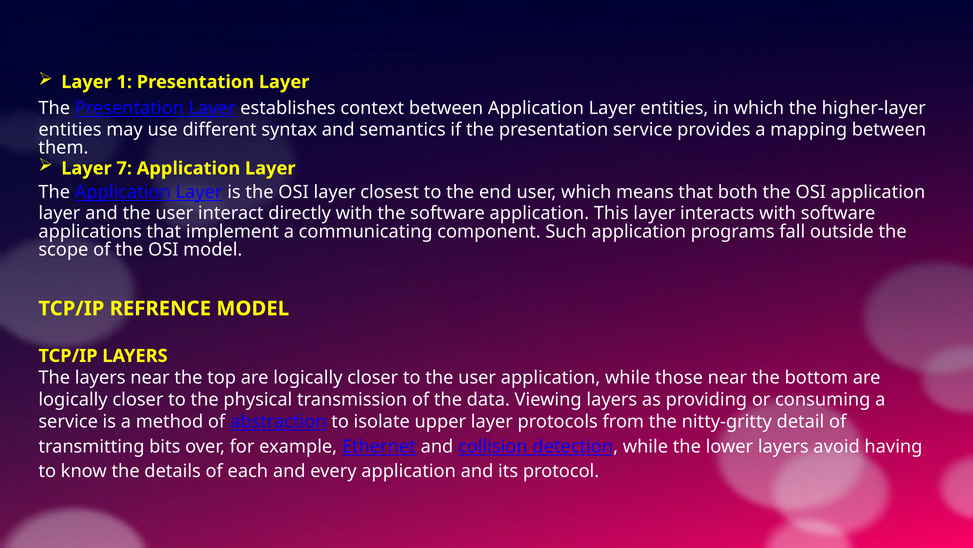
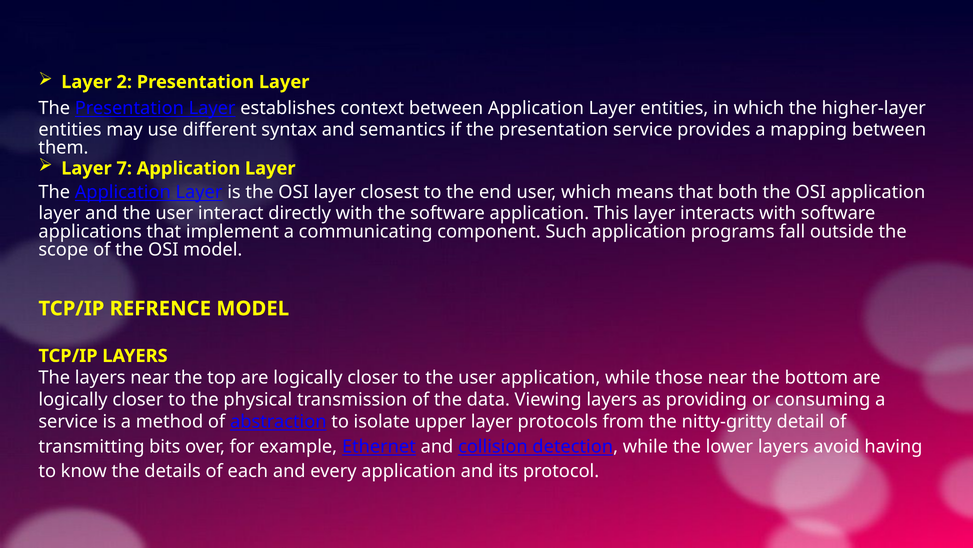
1: 1 -> 2 (124, 82)
